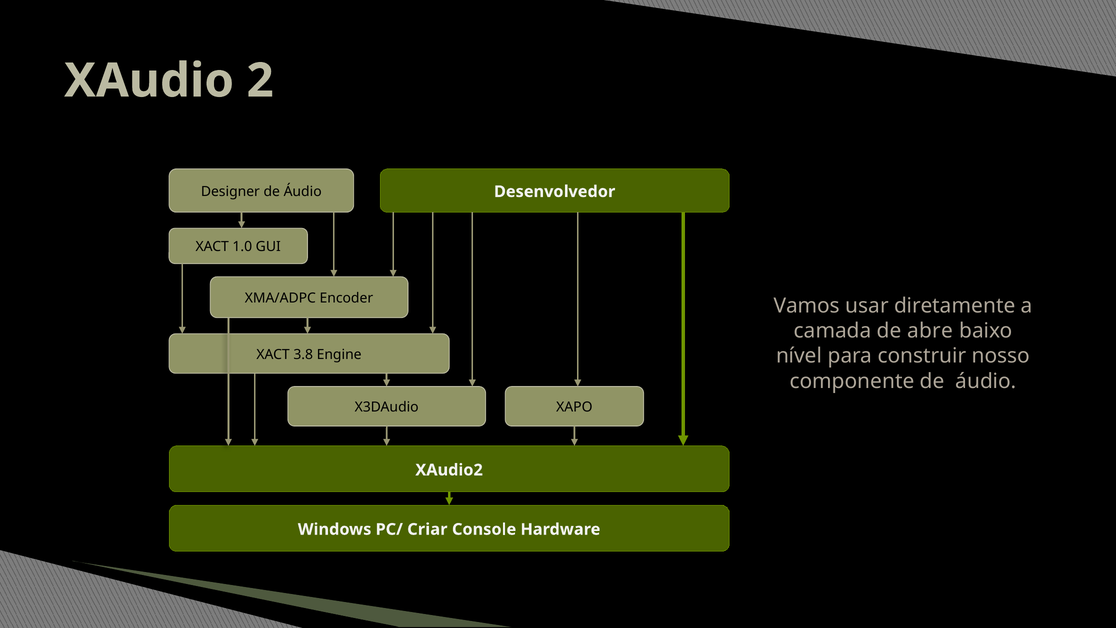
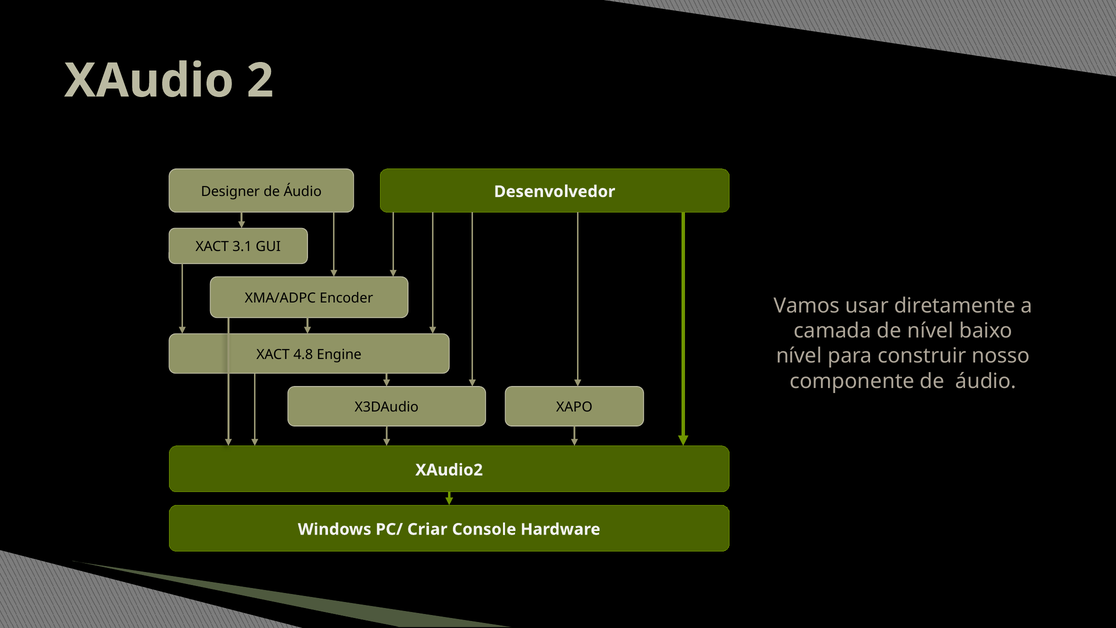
1.0: 1.0 -> 3.1 (242, 247)
de abre: abre -> nível (930, 331)
3.8: 3.8 -> 4.8 (303, 354)
